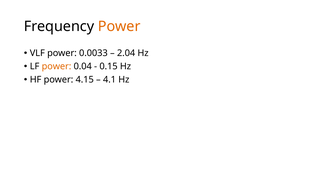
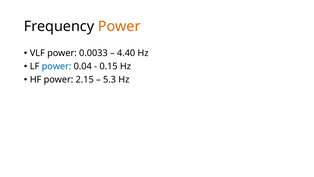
2.04: 2.04 -> 4.40 (126, 53)
power colour: orange -> blue (57, 66)
4.15: 4.15 -> 2.15 (85, 79)
4.1: 4.1 -> 5.3 (110, 79)
